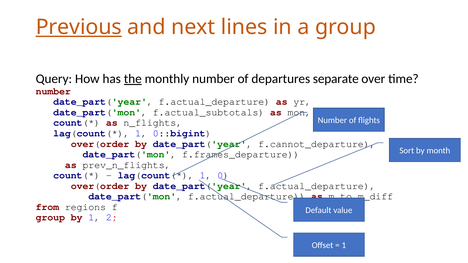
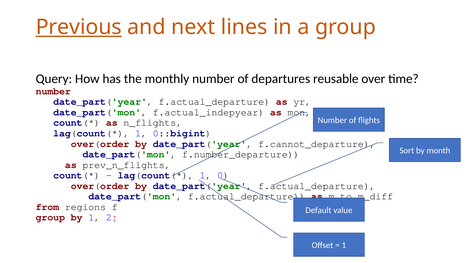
the underline: present -> none (133, 79)
separate: separate -> reusable (336, 79)
f.actual_subtotals: f.actual_subtotals -> f.actual_indepyear (209, 112)
f.frames_departure: f.frames_departure -> f.number_departure (241, 154)
